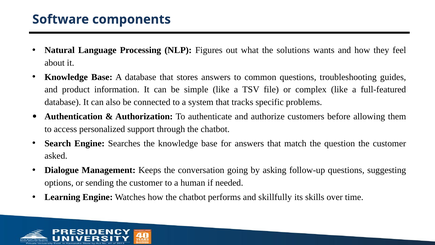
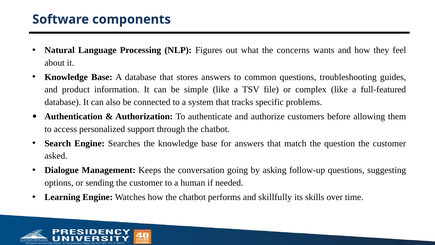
solutions: solutions -> concerns (293, 50)
